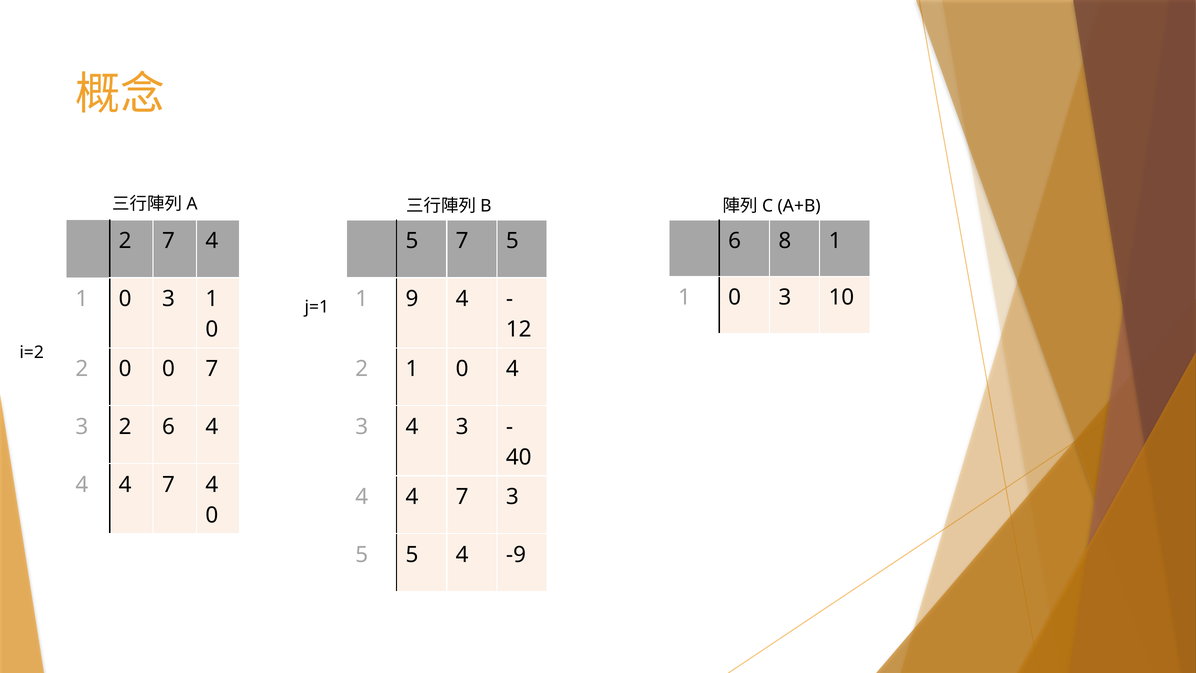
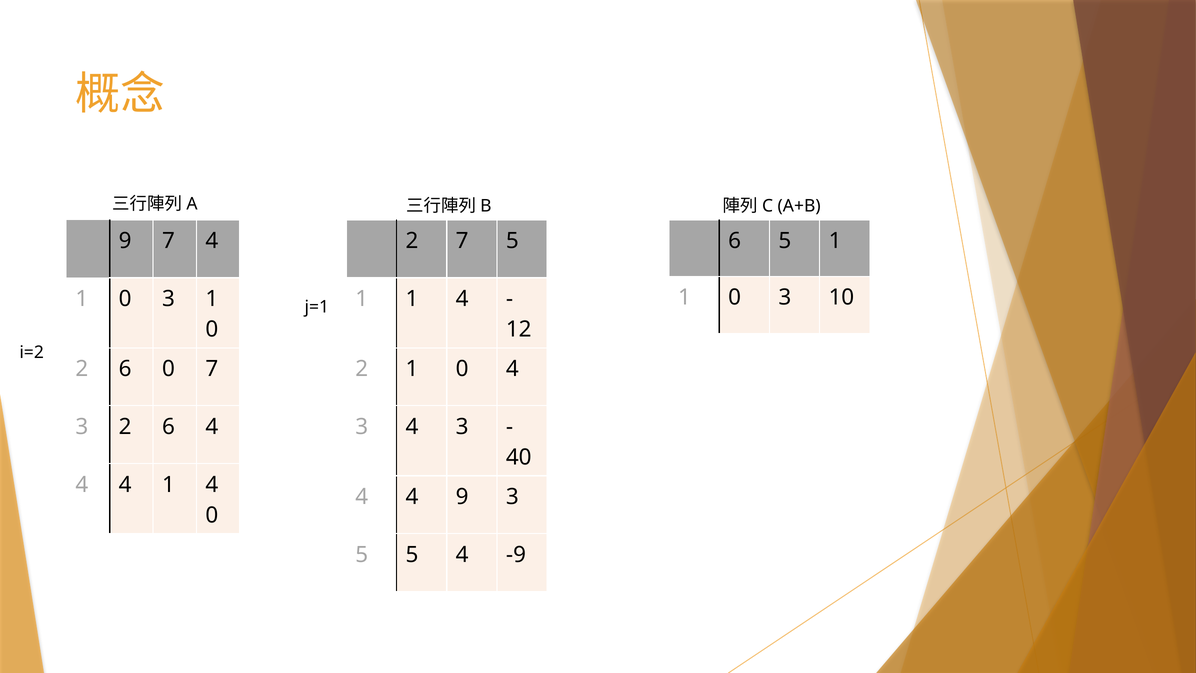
2: 2 -> 9 (125, 241)
5: 5 -> 2 (412, 241)
6 8: 8 -> 5 (785, 241)
9: 9 -> 1 (412, 299)
0: 0 -> 6 (125, 369)
7: 7 -> 1 (168, 484)
7: 7 -> 9 (462, 497)
